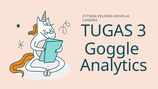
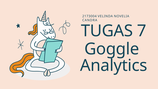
3: 3 -> 7 (142, 31)
